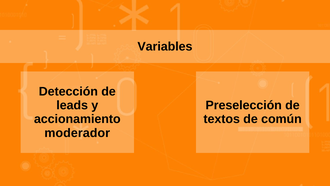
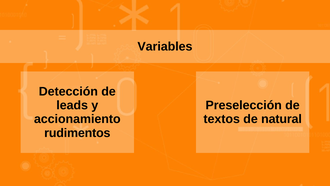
común: común -> natural (282, 119)
moderador: moderador -> rudimentos (77, 133)
